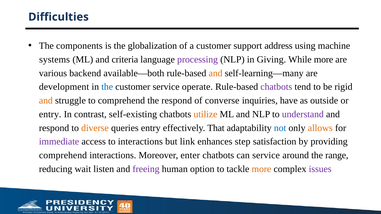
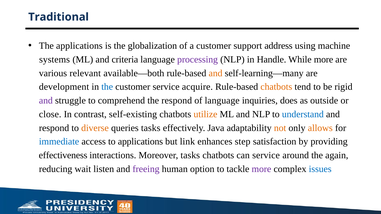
Difficulties: Difficulties -> Traditional (59, 17)
The components: components -> applications (79, 46)
Giving: Giving -> Handle (271, 60)
backend: backend -> relevant (85, 73)
operate: operate -> acquire (197, 87)
chatbots colour: purple -> orange (276, 87)
and colour: orange -> purple (46, 101)
of converse: converse -> language (222, 101)
have: have -> does (289, 101)
entry: entry -> close (50, 114)
understand colour: purple -> blue (303, 114)
queries entry: entry -> tasks (151, 128)
That: That -> Java (216, 128)
not colour: blue -> orange (280, 128)
immediate colour: purple -> blue (59, 142)
to interactions: interactions -> applications (140, 142)
comprehend: comprehend -> effectiveness (63, 156)
Moreover enter: enter -> tasks (190, 156)
range: range -> again (337, 156)
more colour: orange -> purple (261, 169)
issues colour: purple -> blue (320, 169)
